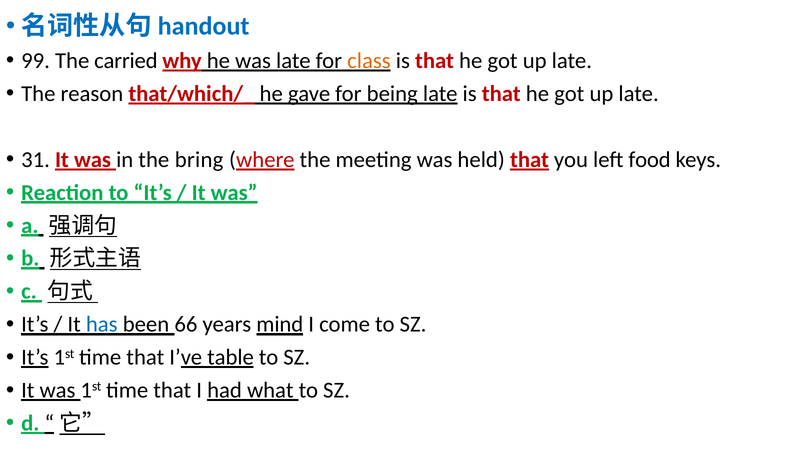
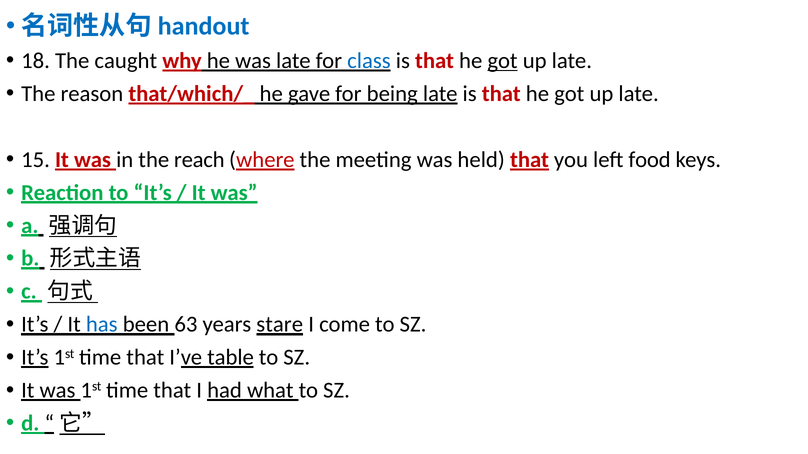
99: 99 -> 18 (36, 61)
carried: carried -> caught (126, 61)
class colour: orange -> blue (369, 61)
got underline: none -> present (503, 61)
31: 31 -> 15 (36, 160)
bring: bring -> reach (199, 160)
66: 66 -> 63 (186, 325)
mind: mind -> stare (280, 325)
